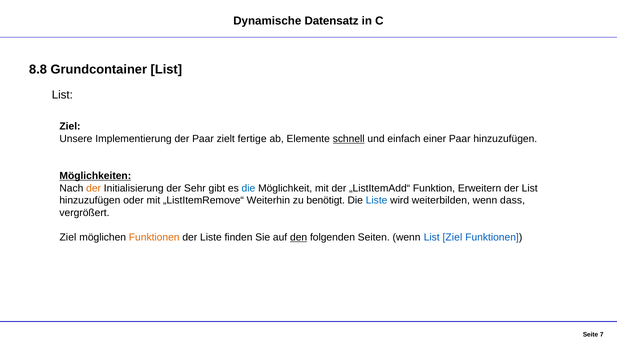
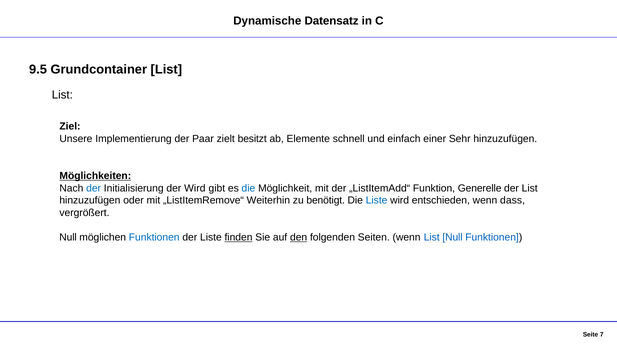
8.8: 8.8 -> 9.5 (38, 69)
fertige: fertige -> besitzt (252, 139)
schnell underline: present -> none (349, 139)
einer Paar: Paar -> Sehr (460, 139)
der colour: orange -> blue (94, 188)
der Sehr: Sehr -> Wird (195, 188)
Erweitern: Erweitern -> Generelle (480, 188)
weiterbilden: weiterbilden -> entschieden (441, 201)
Ziel: Ziel -> Null (68, 238)
Funktionen colour: orange -> blue (154, 238)
finden underline: none -> present (238, 238)
Ziel: Ziel -> Null (453, 238)
